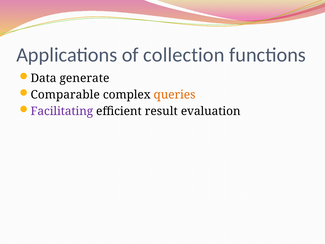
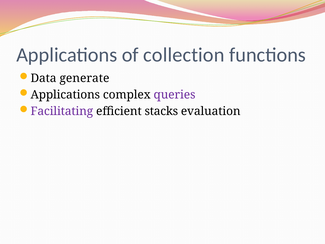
Comparable: Comparable -> Applications (65, 95)
queries colour: orange -> purple (175, 95)
result: result -> stacks (161, 111)
